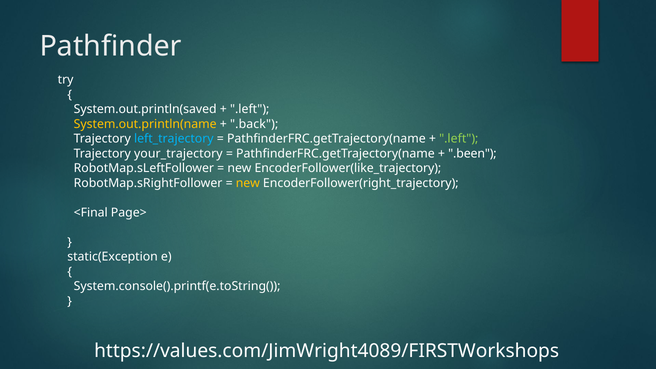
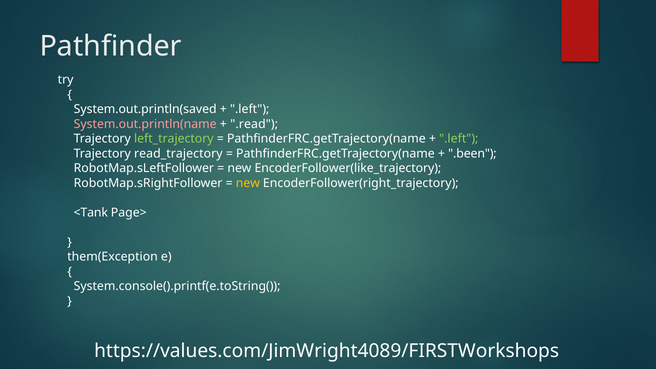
System.out.println(name colour: yellow -> pink (145, 124)
.back: .back -> .read (254, 124)
left_trajectory colour: light blue -> light green (174, 139)
your_trajectory: your_trajectory -> read_trajectory (178, 154)
<Final: <Final -> <Tank (91, 213)
static(Exception: static(Exception -> them(Exception (113, 257)
